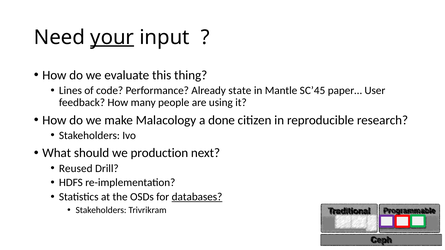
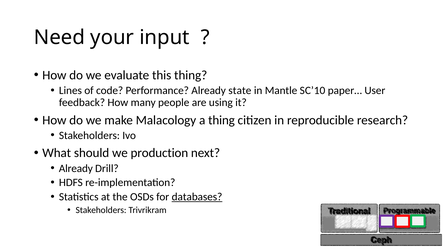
your underline: present -> none (112, 37)
SC’45: SC’45 -> SC’10 (312, 91)
a done: done -> thing (222, 120)
Reused: Reused -> Already (76, 169)
